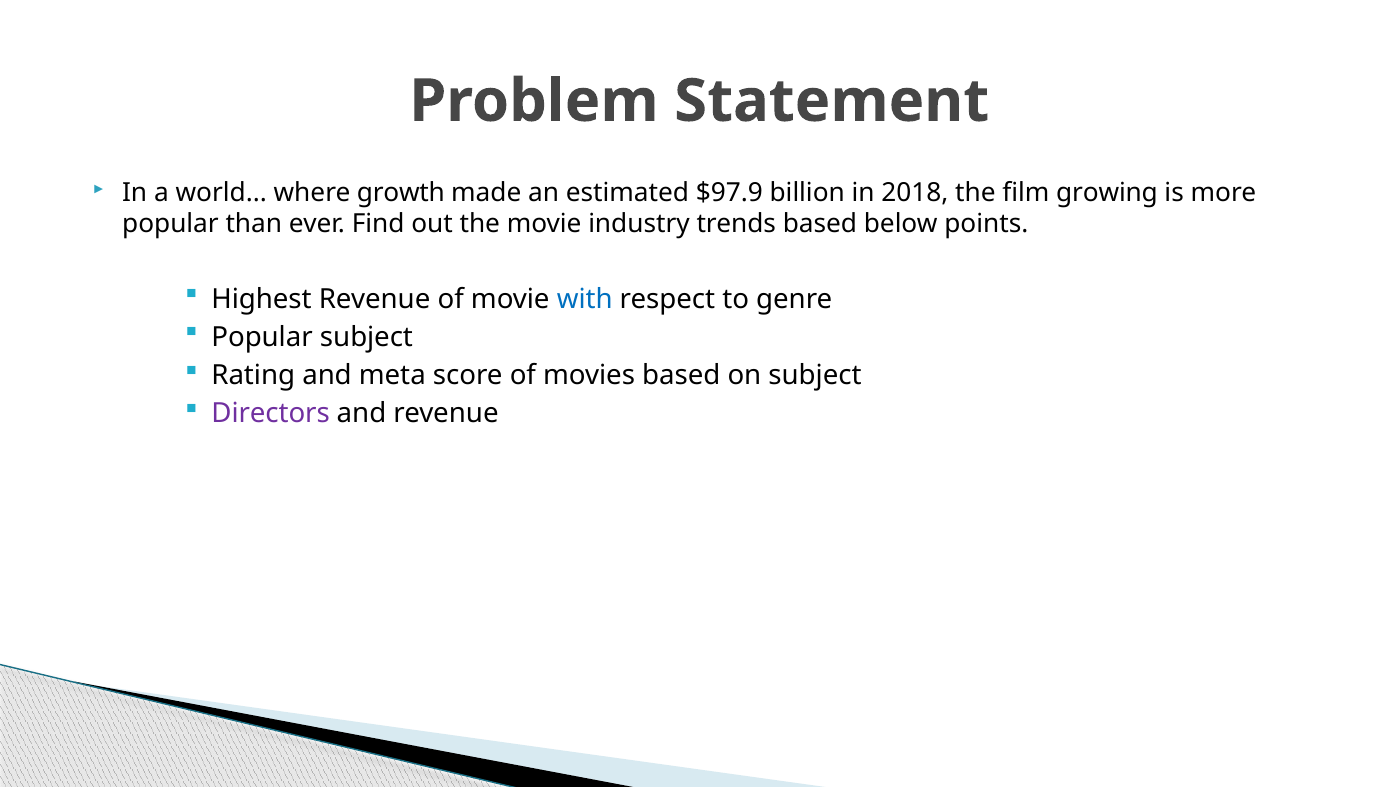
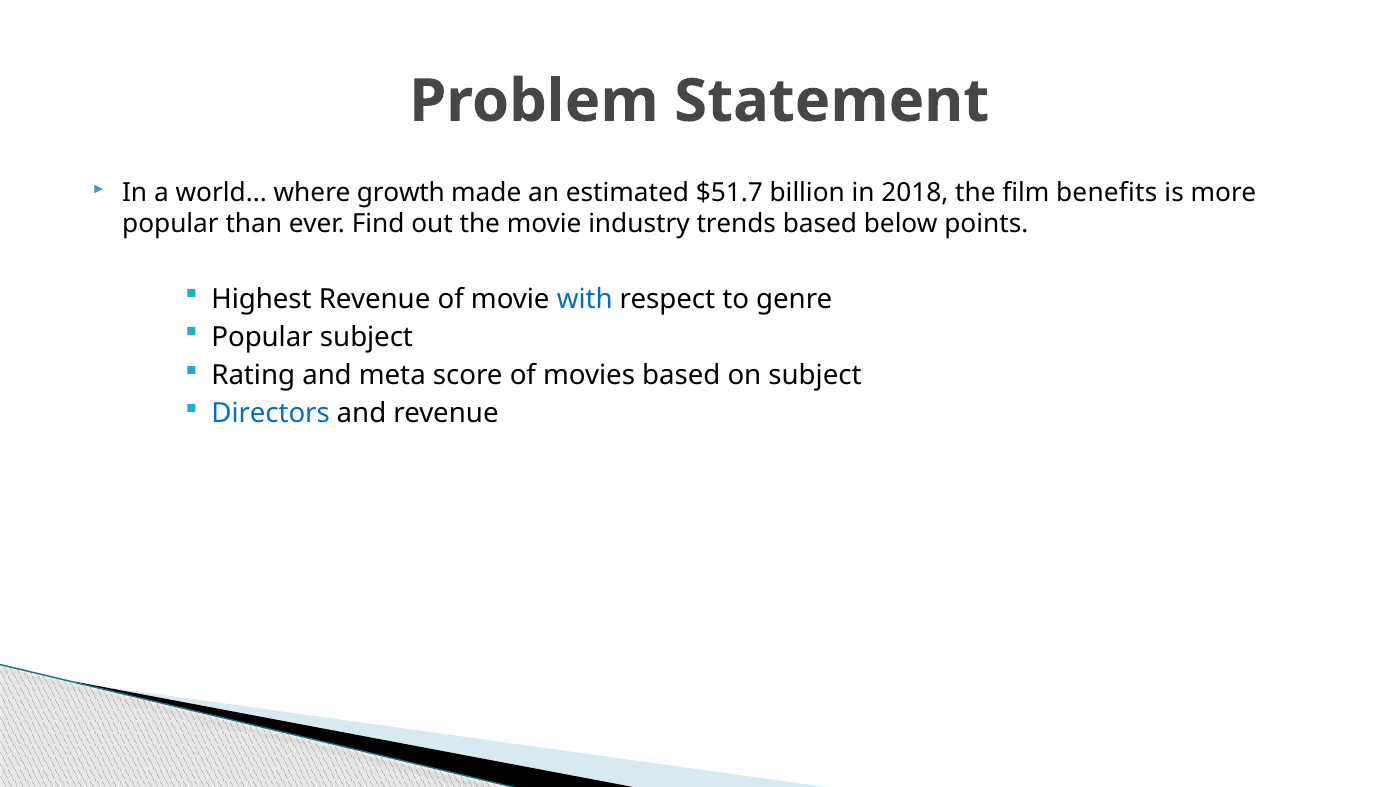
$97.9: $97.9 -> $51.7 (729, 193)
growing: growing -> benefits (1107, 193)
Directors colour: purple -> blue (271, 414)
